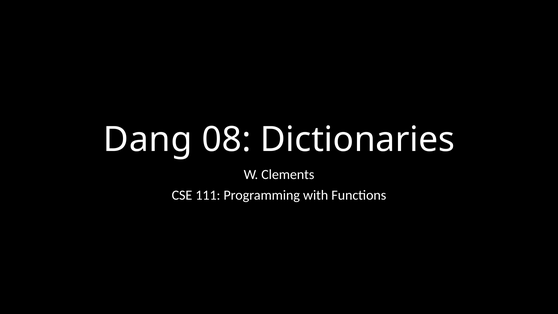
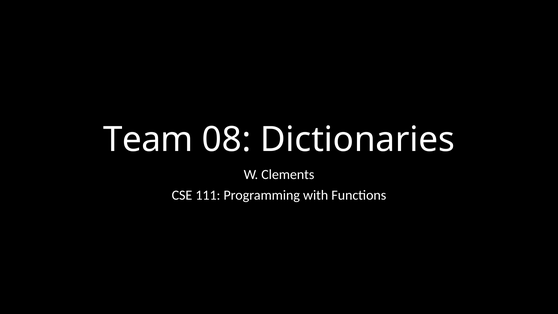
Dang: Dang -> Team (148, 139)
